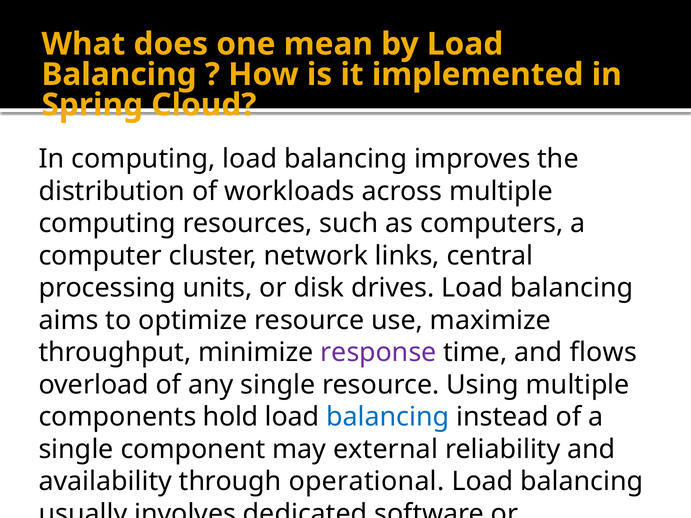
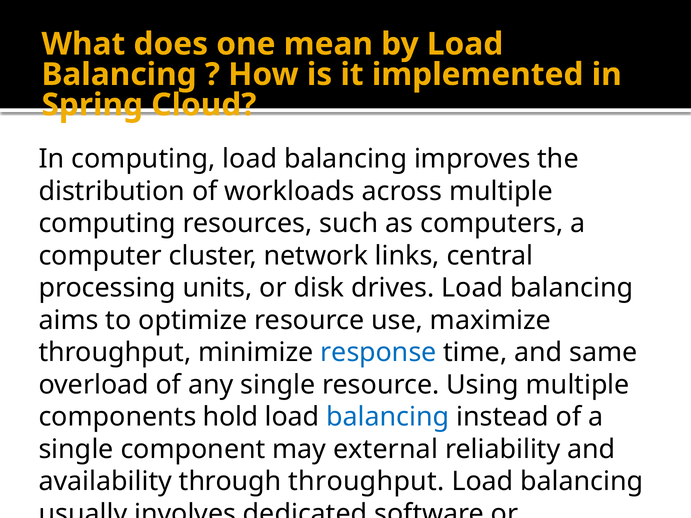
response colour: purple -> blue (378, 353)
flows: flows -> same (603, 353)
through operational: operational -> throughput (366, 482)
